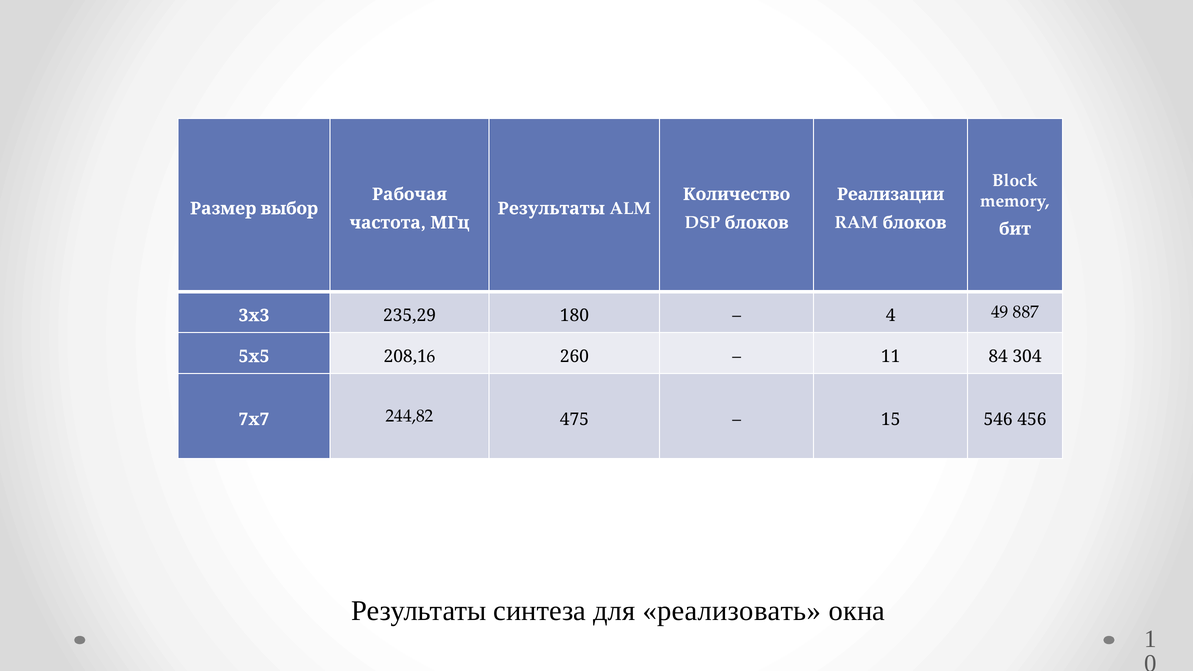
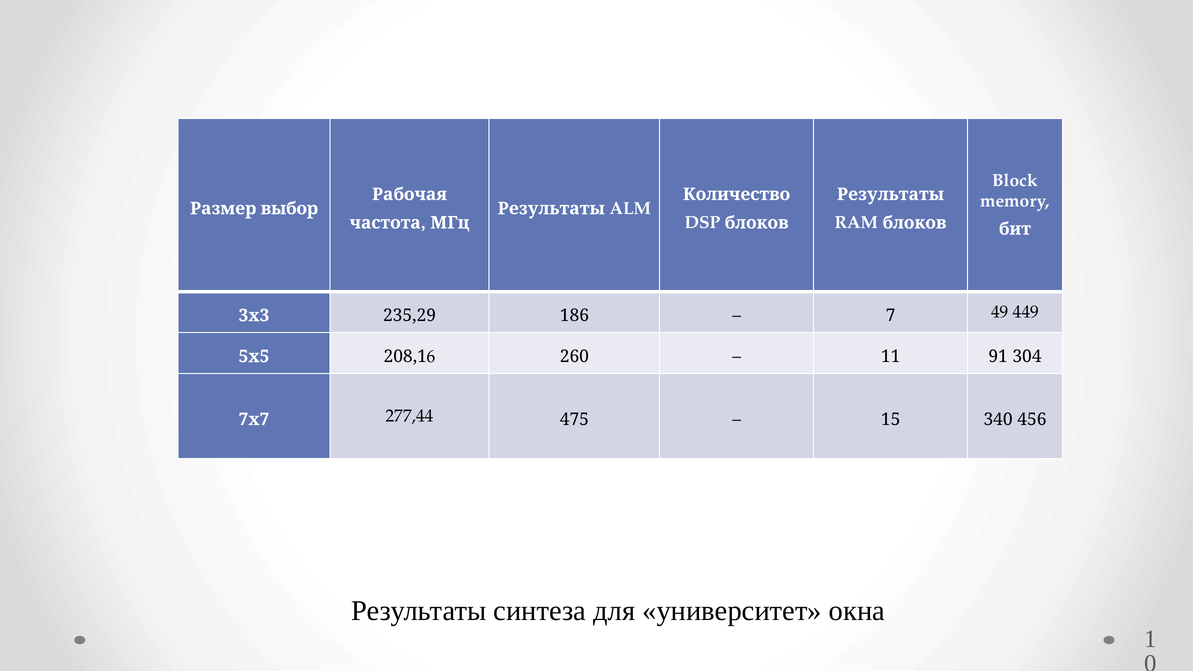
Реализации: Реализации -> Результаты (891, 194)
180: 180 -> 186 (574, 316)
4: 4 -> 7 (891, 316)
887: 887 -> 449 (1026, 312)
84: 84 -> 91 (998, 356)
244,82: 244,82 -> 277,44 (410, 416)
546: 546 -> 340 (998, 419)
реализовать: реализовать -> университет (732, 611)
